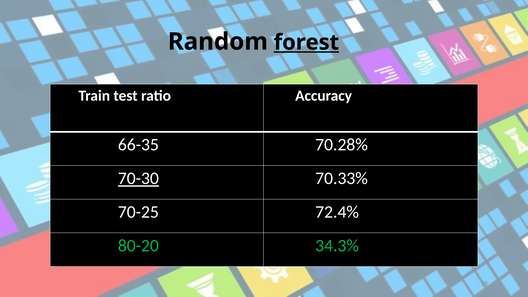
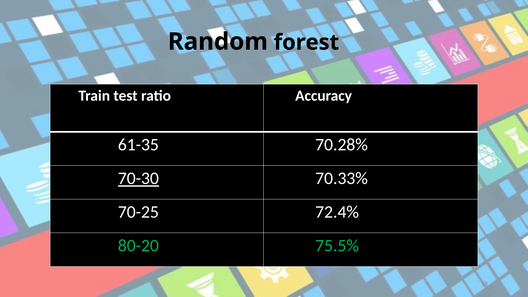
forest underline: present -> none (306, 42)
66-35: 66-35 -> 61-35 (138, 145)
34.3%: 34.3% -> 75.5% (337, 246)
